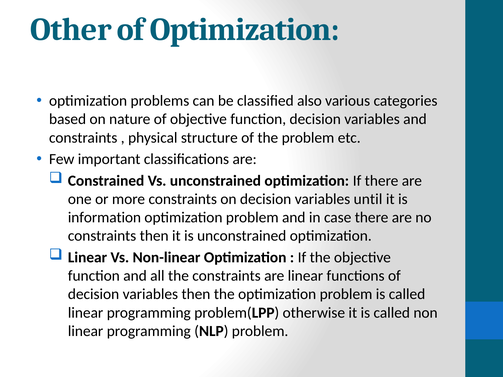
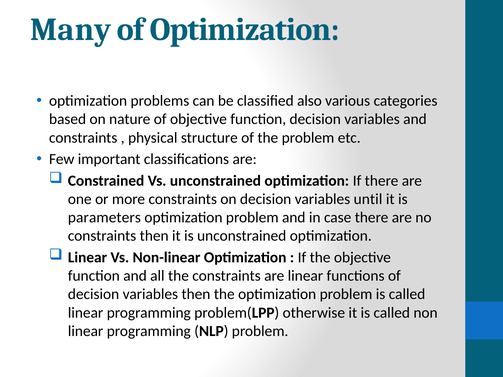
Other: Other -> Many (71, 29)
information: information -> parameters (104, 218)
